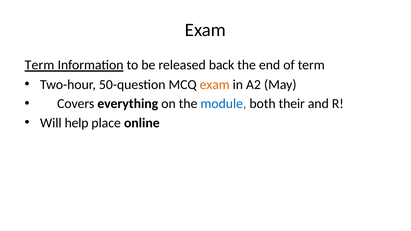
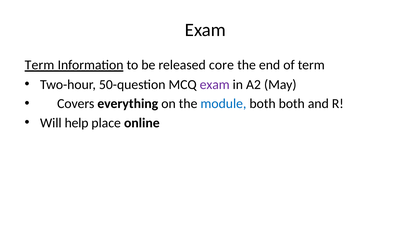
back: back -> core (221, 65)
exam colour: orange -> purple (215, 85)
both their: their -> both (292, 104)
